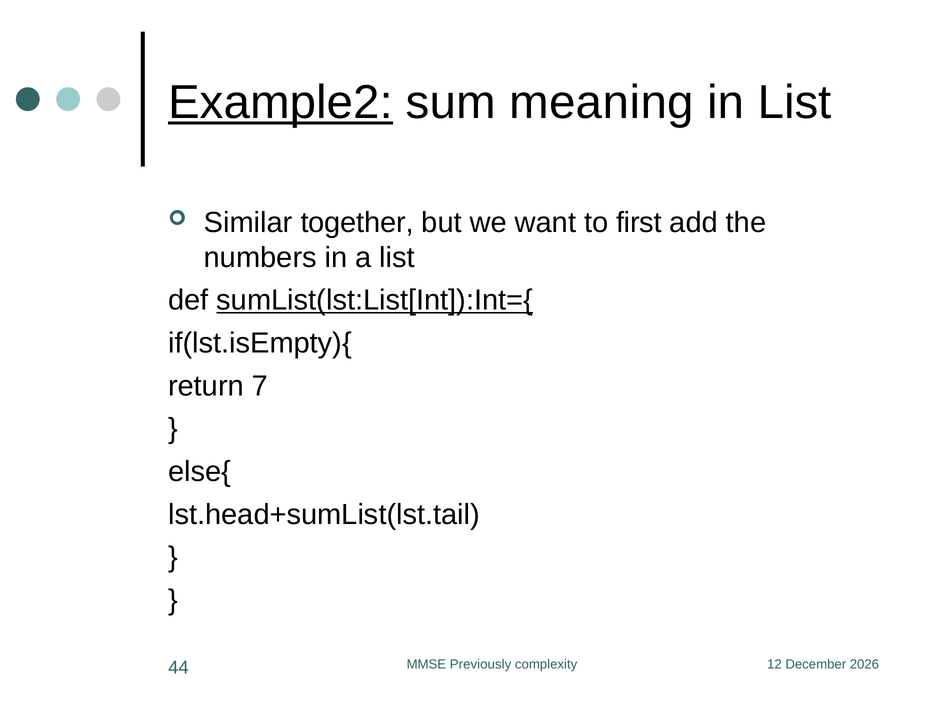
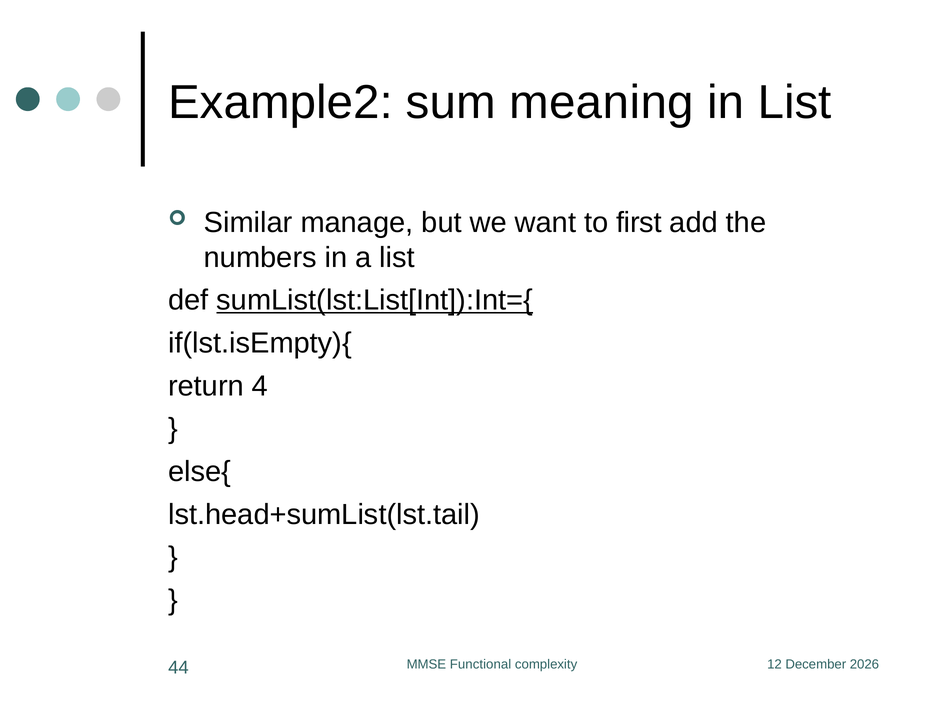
Example2 underline: present -> none (280, 103)
together: together -> manage (357, 223)
7: 7 -> 4 (260, 386)
Previously: Previously -> Functional (481, 664)
